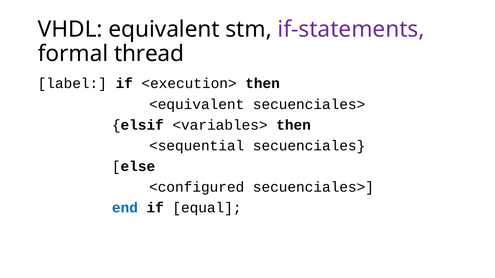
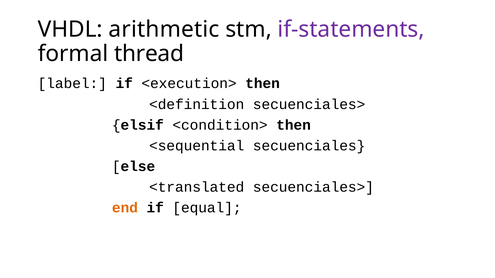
equivalent: equivalent -> arithmetic (164, 29)
<equivalent: <equivalent -> <definition (197, 104)
<variables>: <variables> -> <condition> (220, 125)
<configured: <configured -> <translated (197, 187)
end colour: blue -> orange (125, 208)
